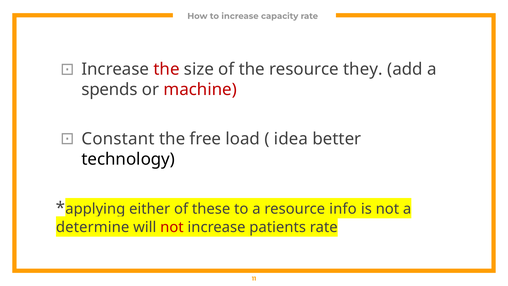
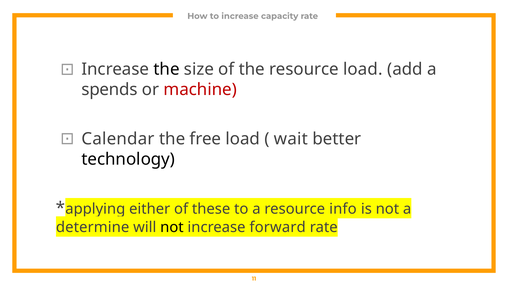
the colour: red -> black (166, 69)
resource they: they -> load (363, 69)
Constant: Constant -> Calendar (118, 139)
idea: idea -> wait (291, 139)
not colour: red -> black (172, 227)
patients: patients -> forward (278, 227)
